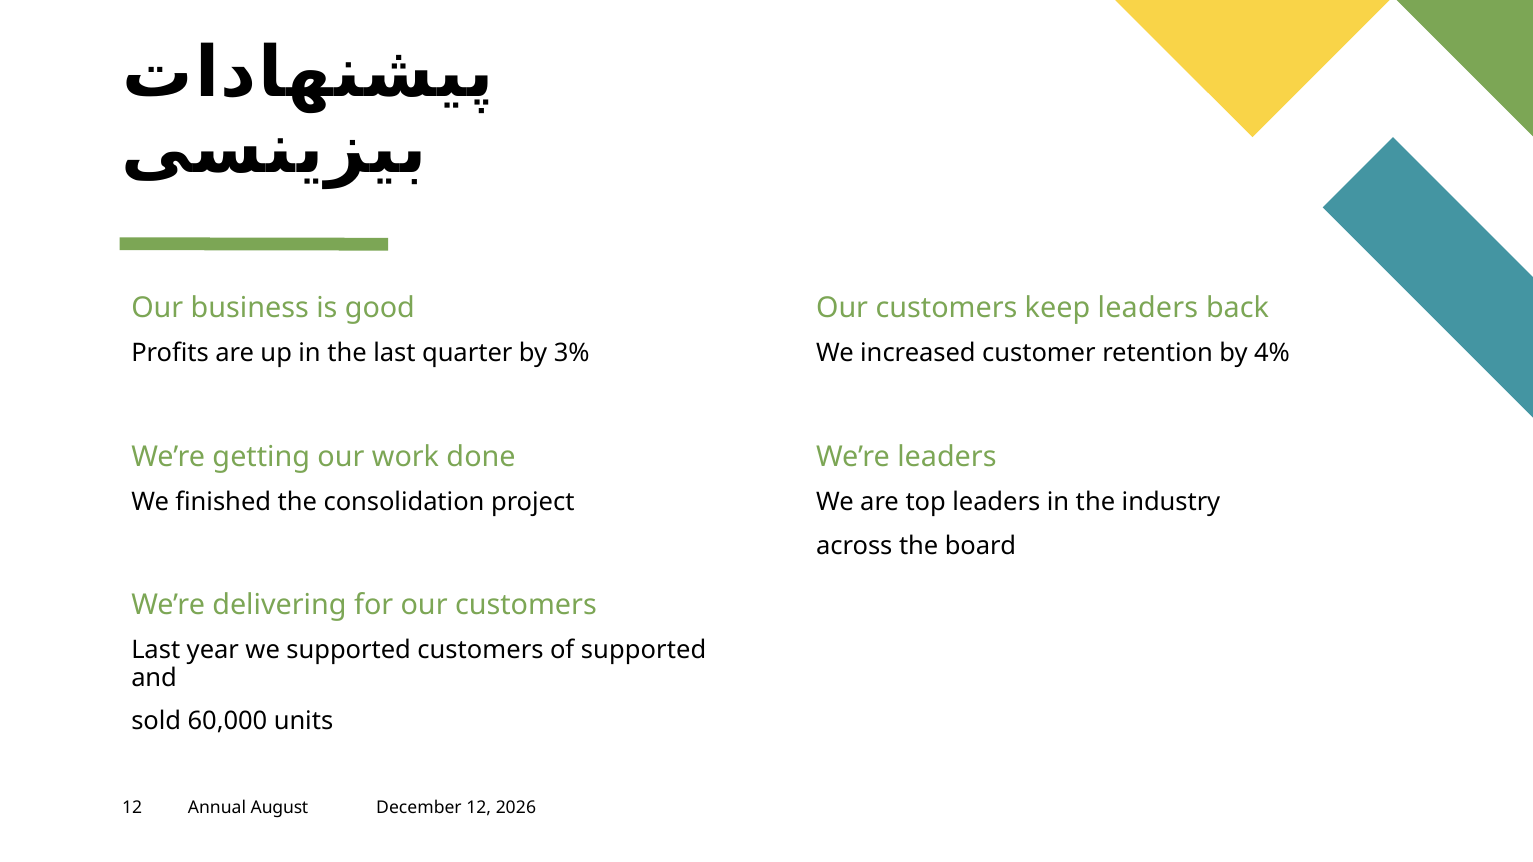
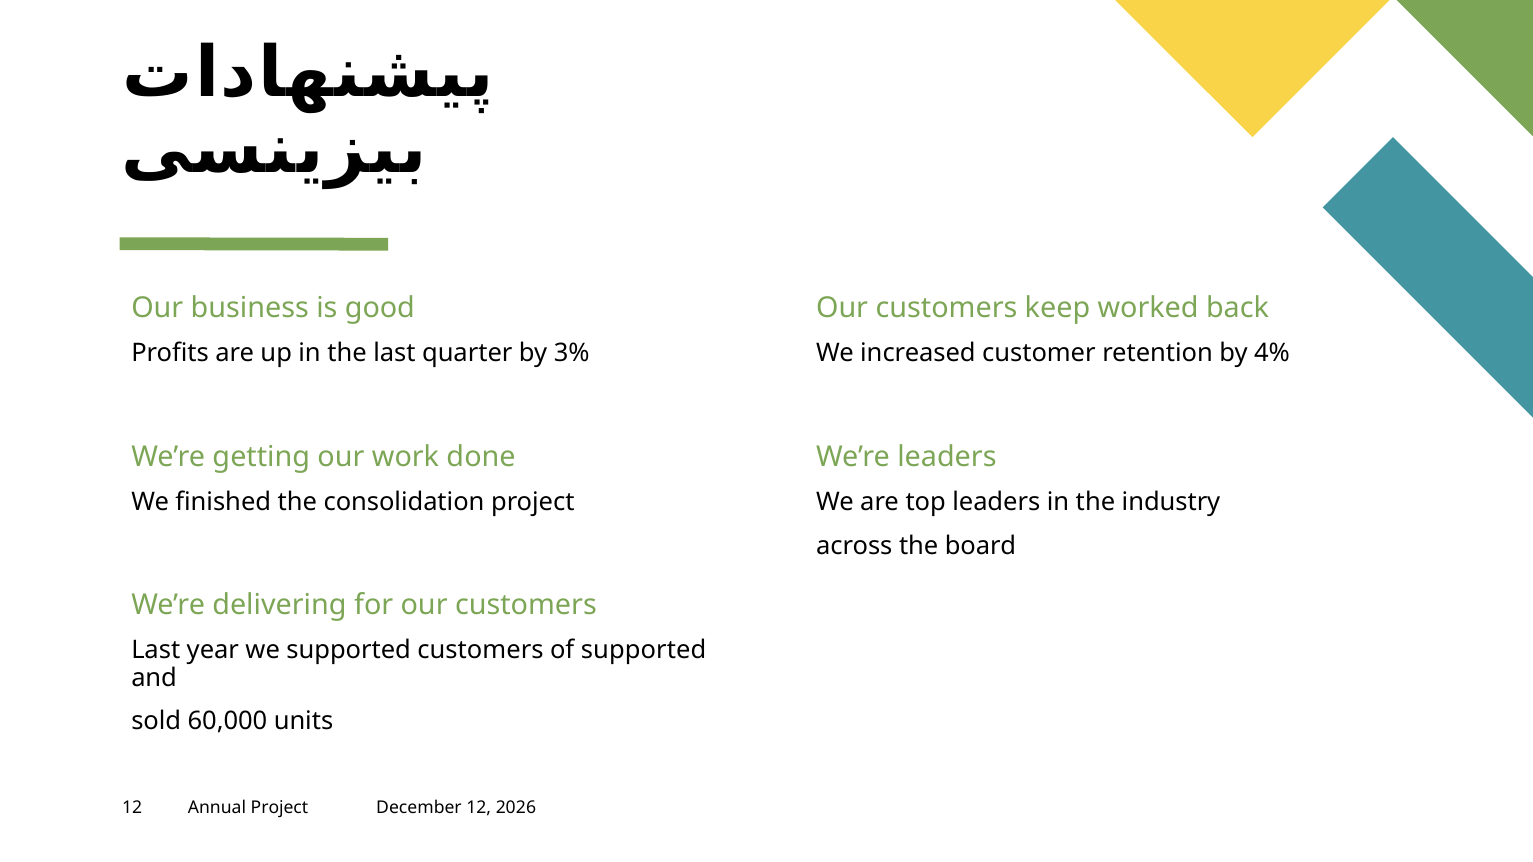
keep leaders: leaders -> worked (1148, 309)
Annual August: August -> Project (279, 808)
